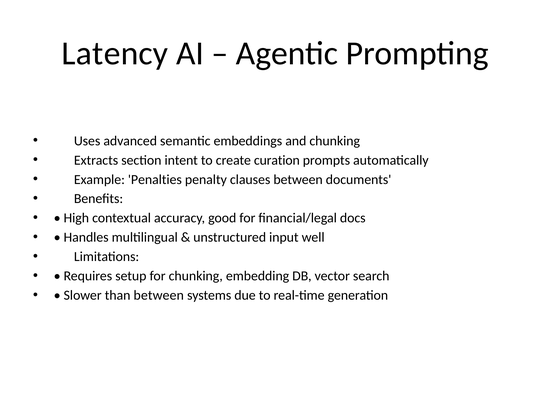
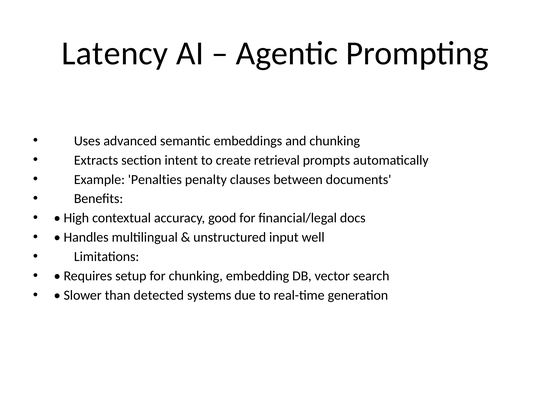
curation: curation -> retrieval (277, 160)
than between: between -> detected (159, 295)
